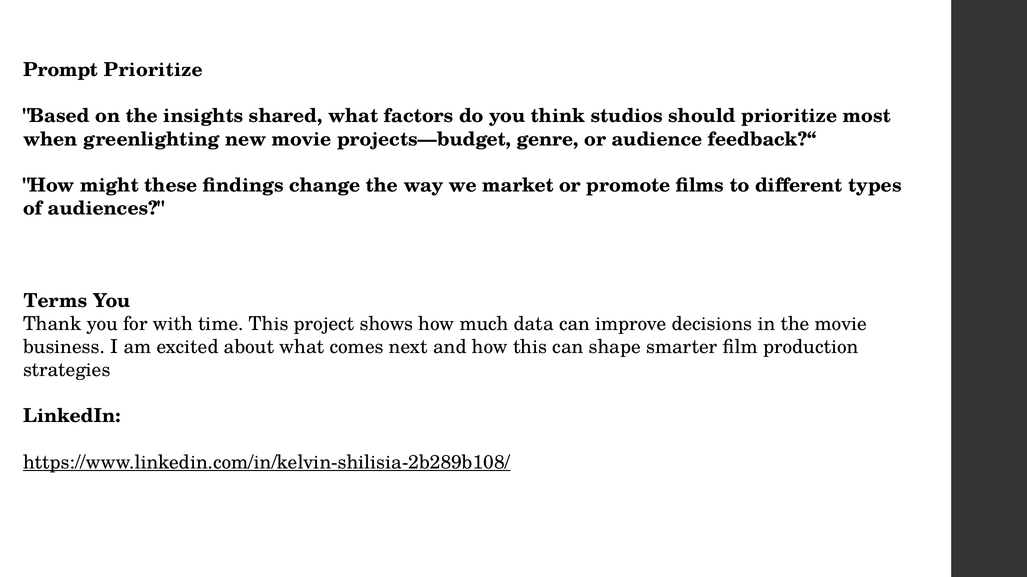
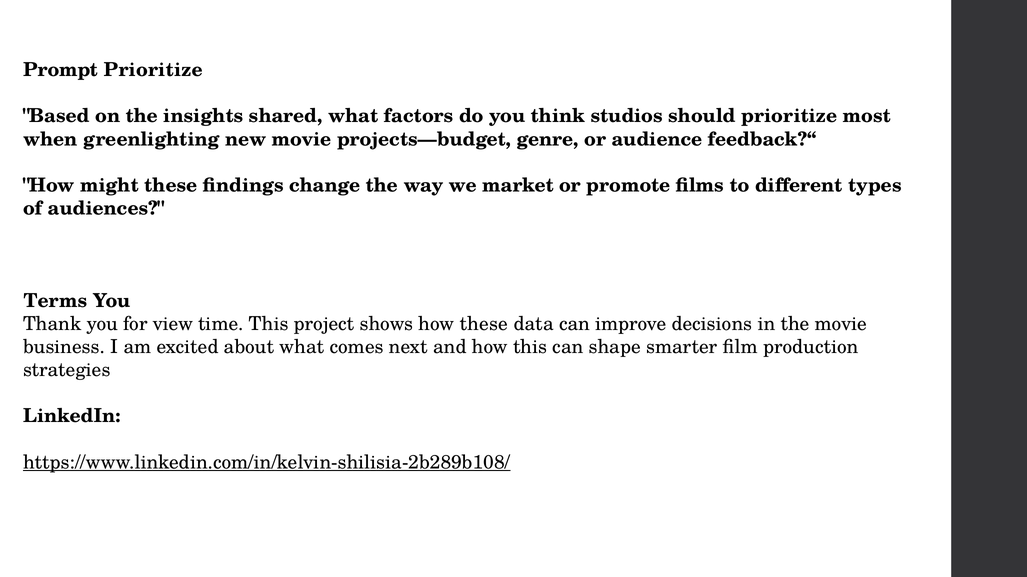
with: with -> view (173, 324)
how much: much -> these (484, 324)
